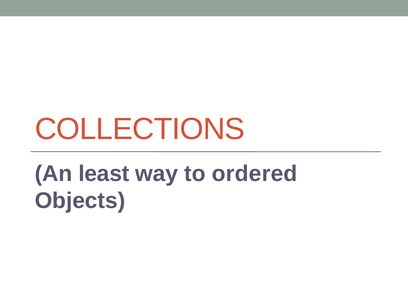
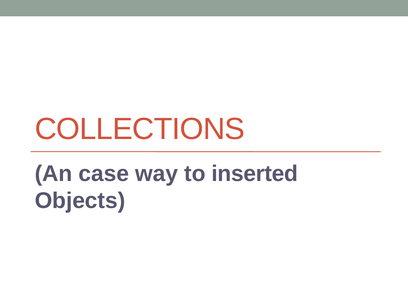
least: least -> case (104, 174)
ordered: ordered -> inserted (255, 174)
